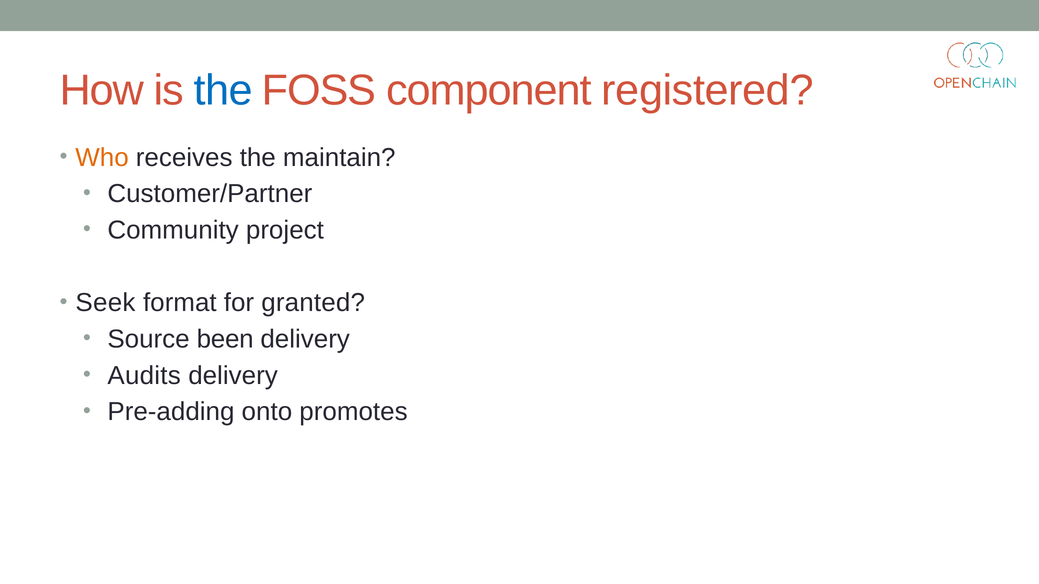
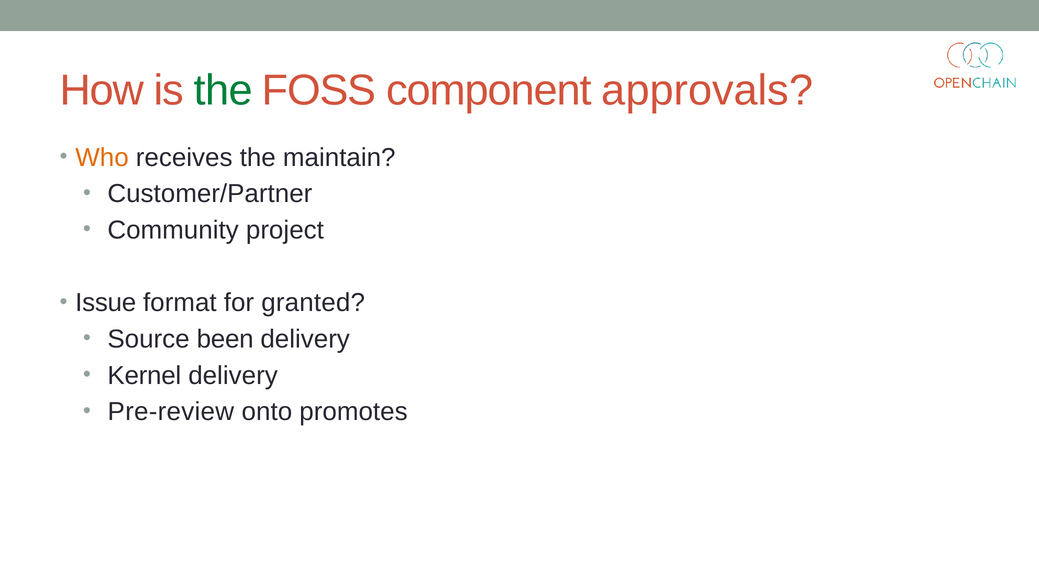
the colour: blue -> green (223, 91)
registered: registered -> approvals (707, 91)
Seek: Seek -> Issue (106, 303)
Audits: Audits -> Kernel (144, 376)
Pre-adding: Pre-adding -> Pre-review (171, 412)
